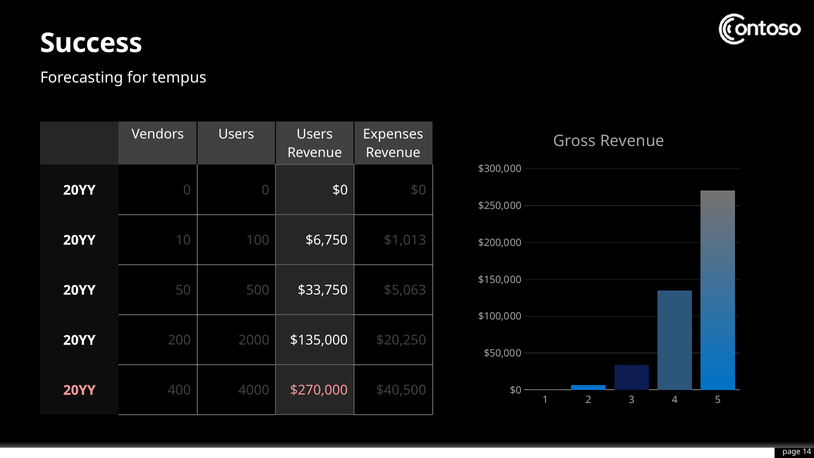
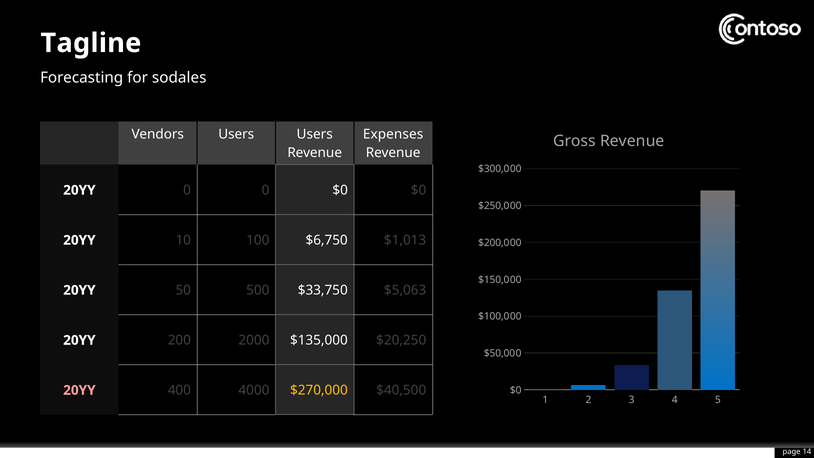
Success: Success -> Tagline (91, 43)
tempus: tempus -> sodales (179, 78)
$270,000 colour: pink -> yellow (319, 390)
